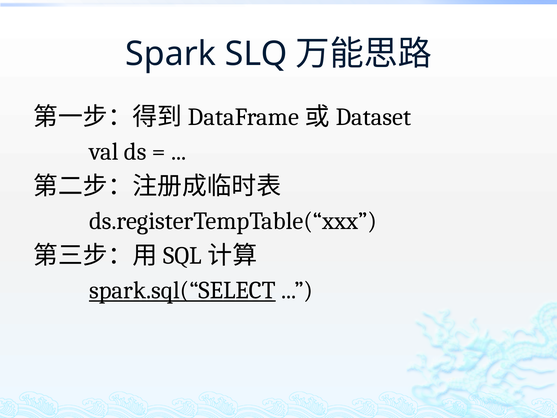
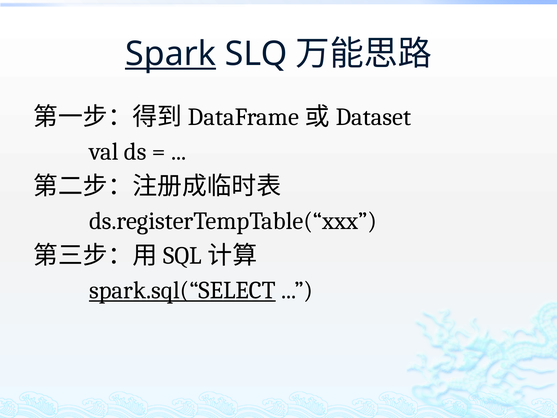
Spark underline: none -> present (171, 54)
